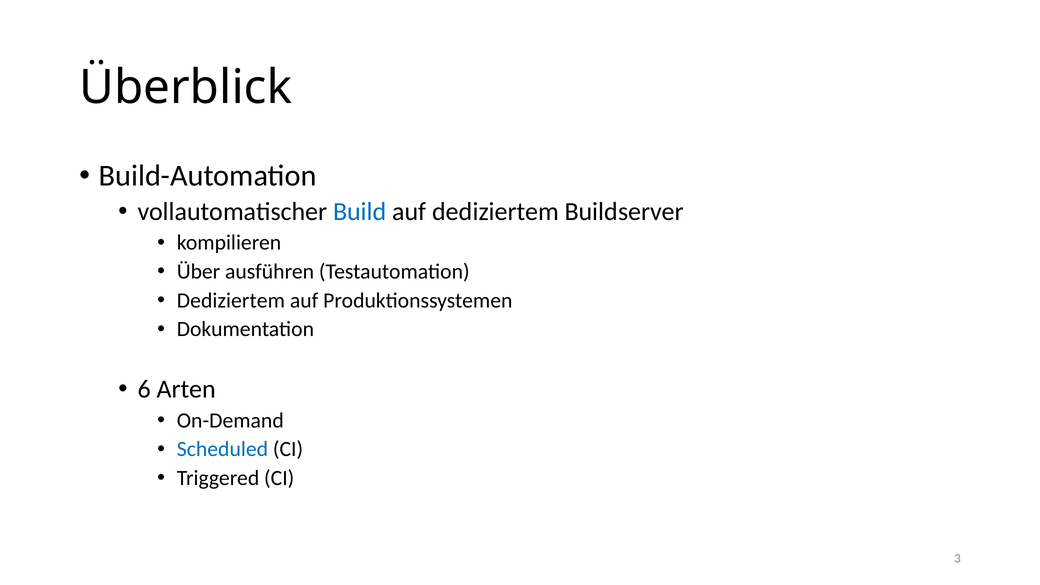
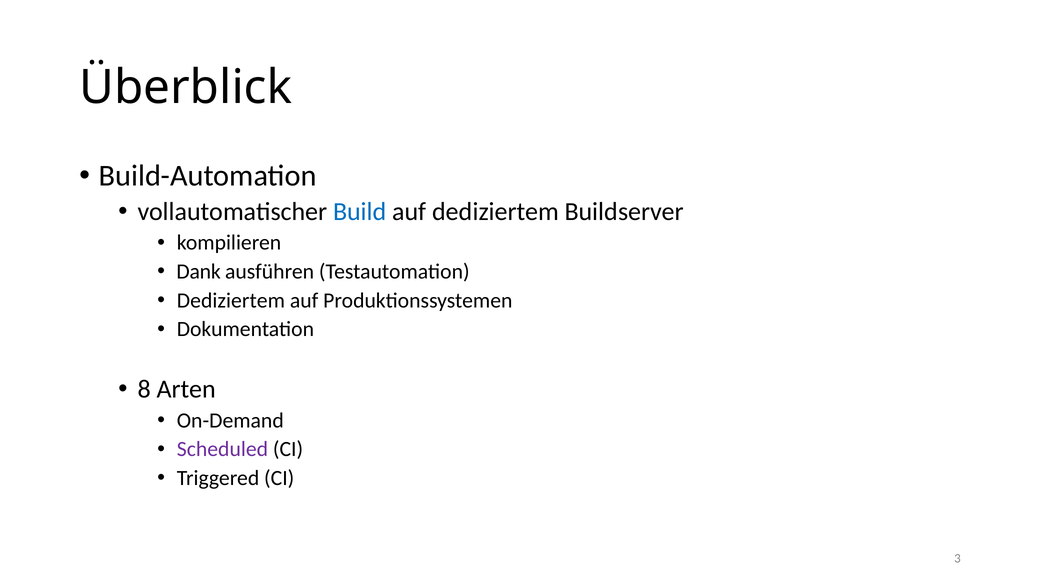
Über: Über -> Dank (199, 272)
6: 6 -> 8 (144, 389)
Scheduled colour: blue -> purple (222, 449)
